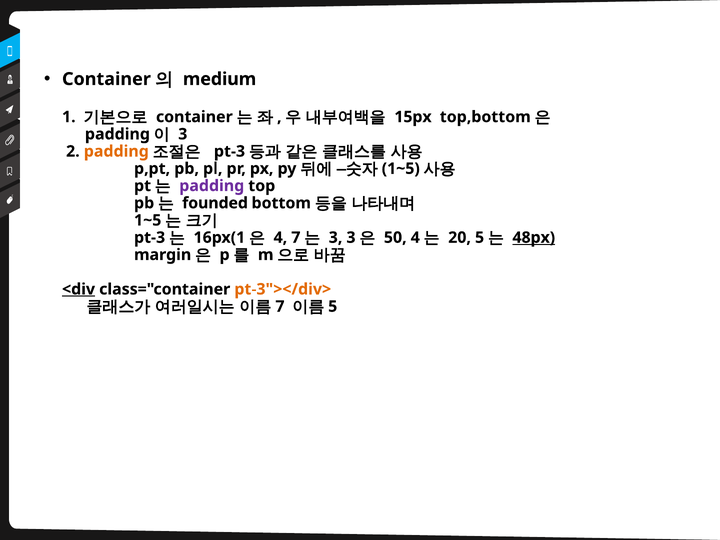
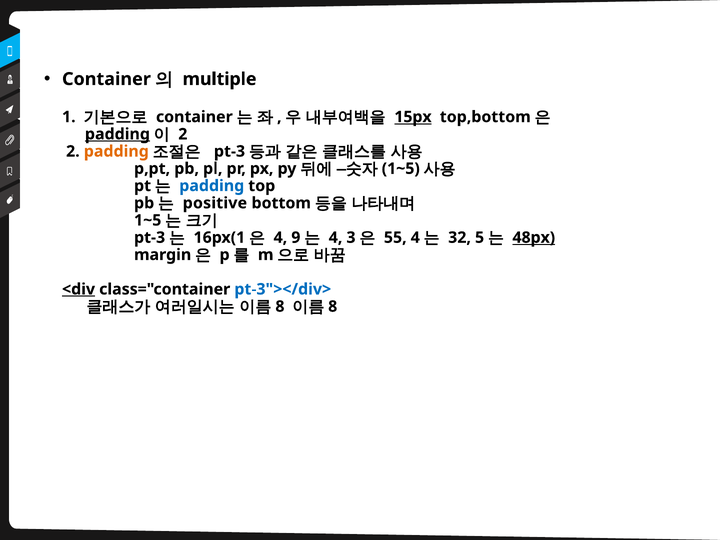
medium: medium -> multiple (220, 79)
15px underline: none -> present (413, 117)
padding underline: none -> present (117, 134)
3: 3 -> 2 (183, 134)
padding colour: purple -> blue (212, 186)
founded: founded -> positive (215, 203)
4 7: 7 -> 9 (296, 238)
3: 3 -> 4 (336, 238)
50: 50 -> 55 (395, 238)
20: 20 -> 32 (460, 238)
pt-3"></div> colour: orange -> blue (283, 289)
7: 7 -> 8 (280, 306)
5: 5 -> 8 (333, 306)
